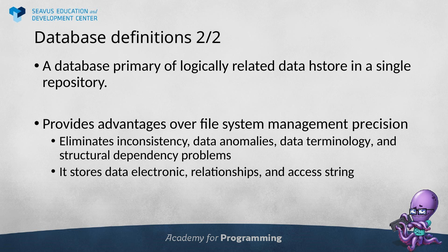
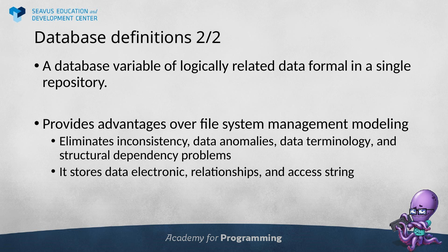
primary: primary -> variable (137, 66)
hstore: hstore -> formal (328, 66)
precision: precision -> modeling (380, 124)
